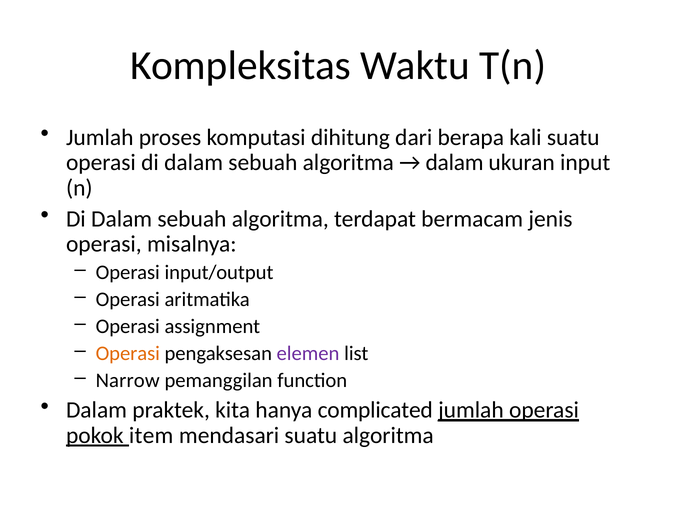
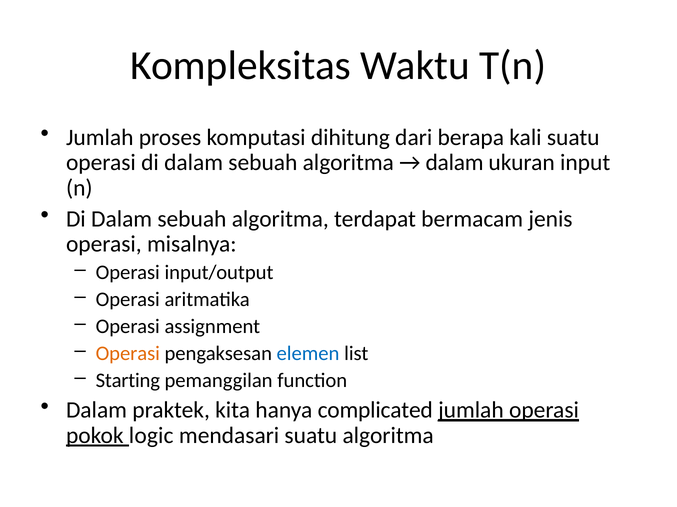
elemen colour: purple -> blue (308, 354)
Narrow: Narrow -> Starting (128, 381)
item: item -> logic (151, 436)
